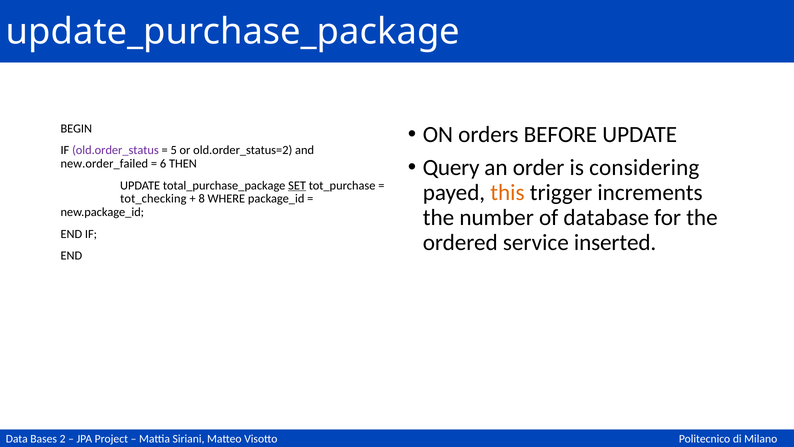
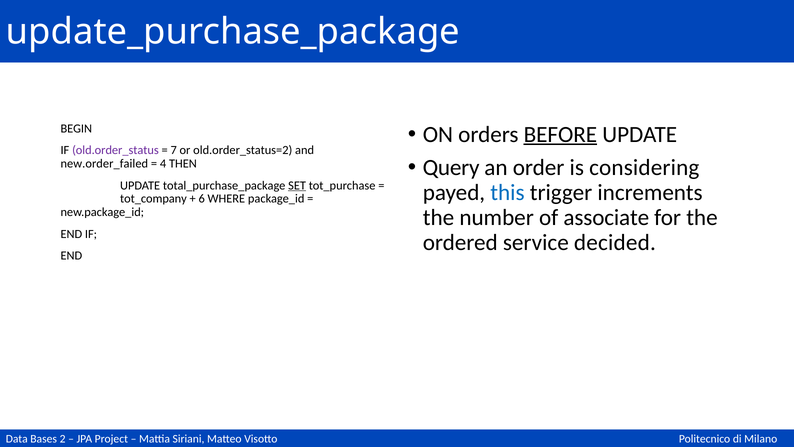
BEFORE underline: none -> present (560, 134)
5: 5 -> 7 (174, 150)
6: 6 -> 4 (163, 164)
this colour: orange -> blue (507, 193)
tot_checking: tot_checking -> tot_company (153, 199)
8: 8 -> 6 (202, 199)
database: database -> associate (606, 218)
inserted: inserted -> decided (615, 243)
